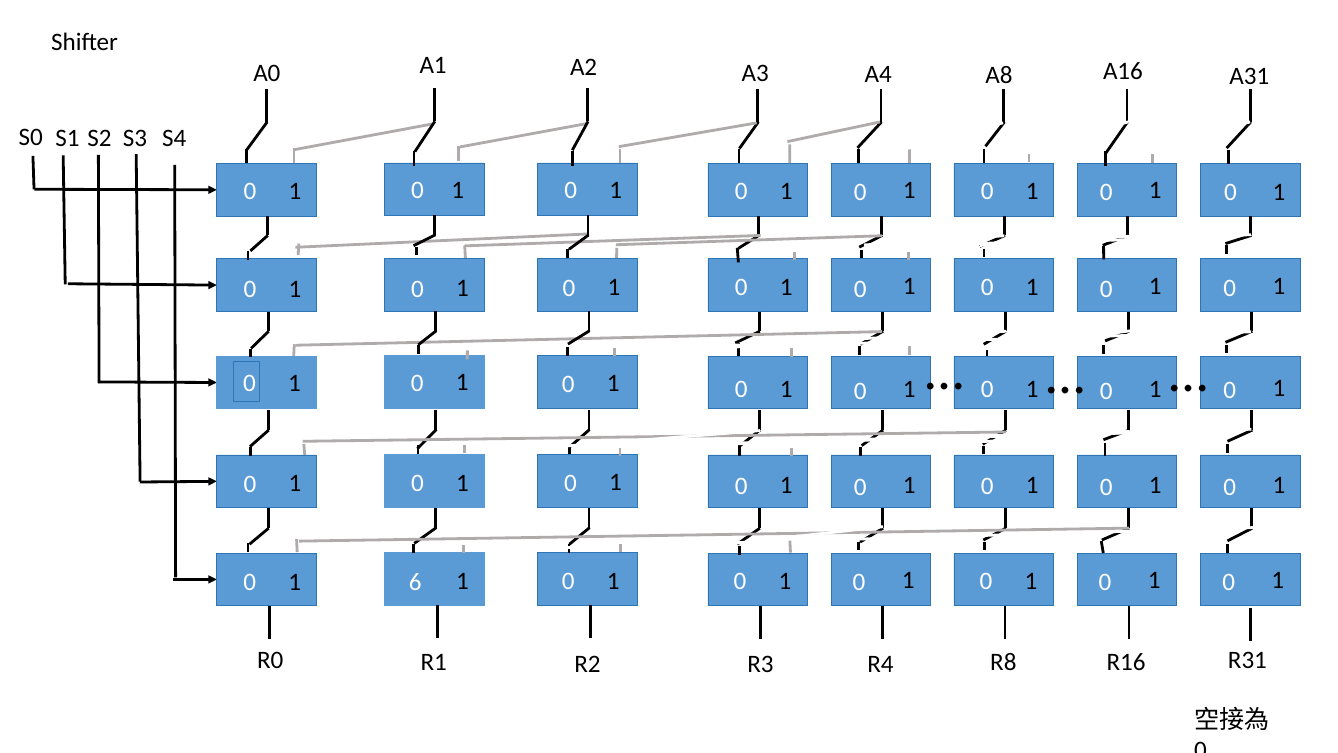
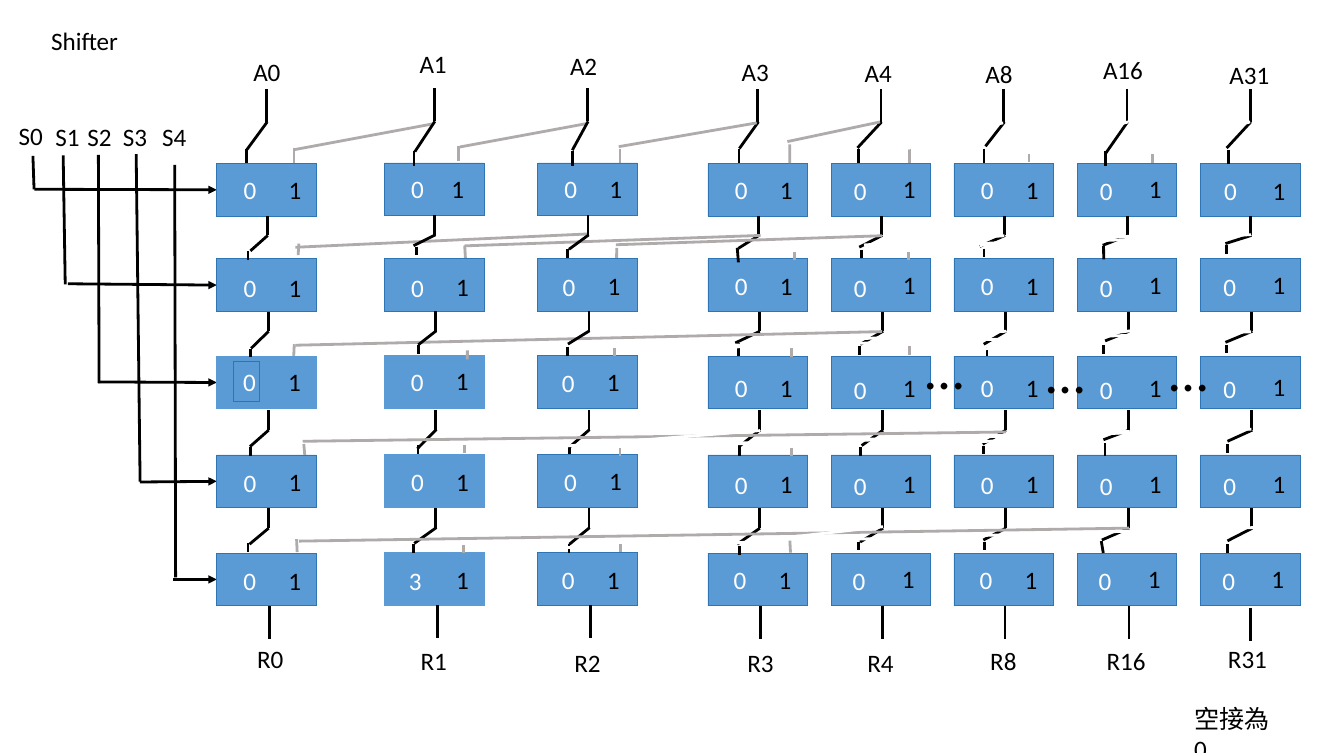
6: 6 -> 3 (415, 582)
